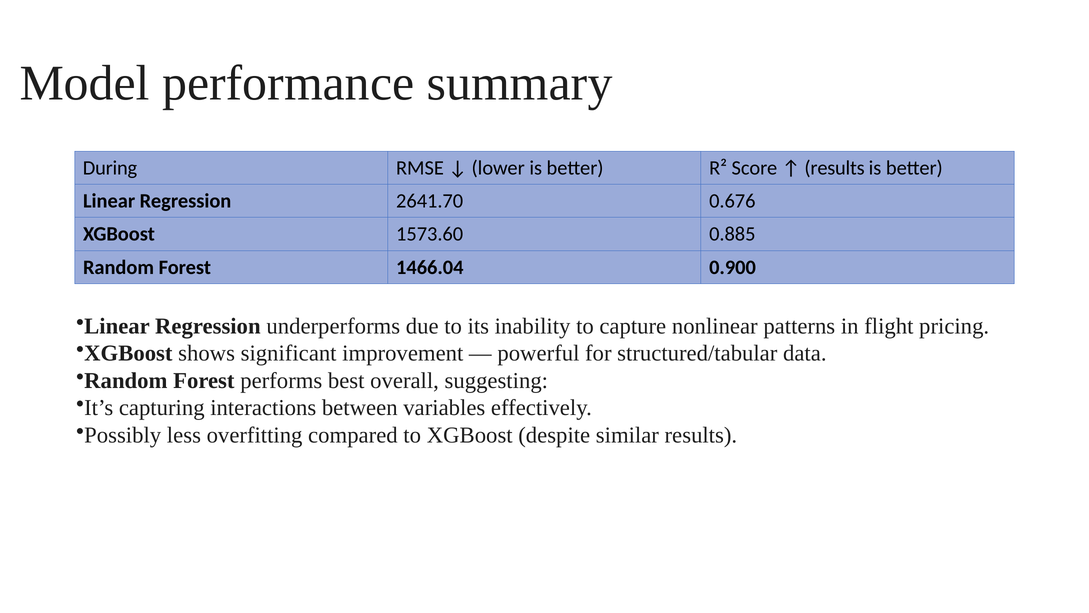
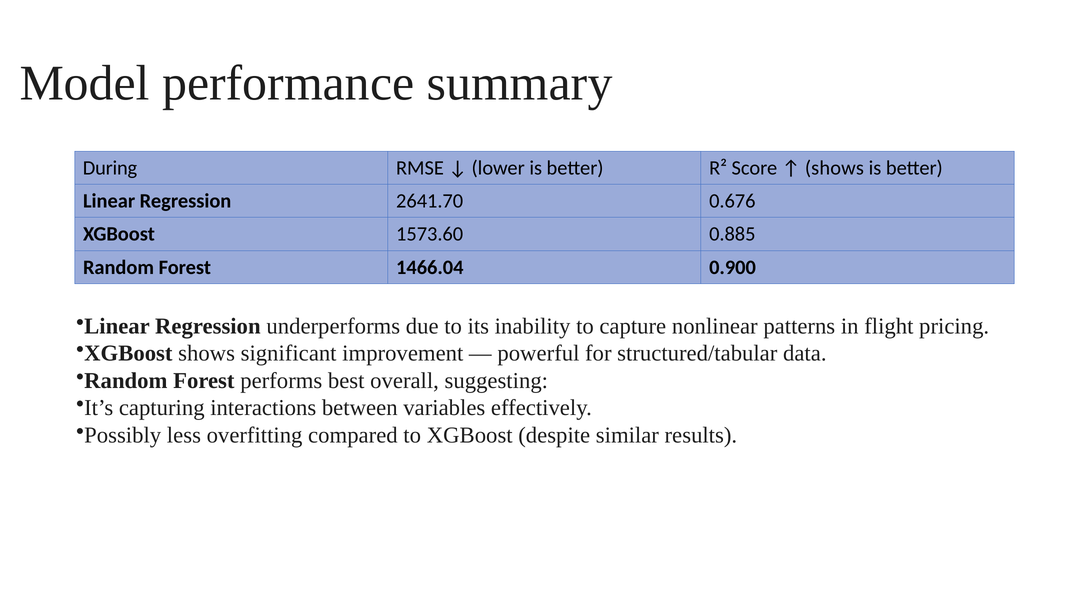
results: results -> shows (834, 168)
